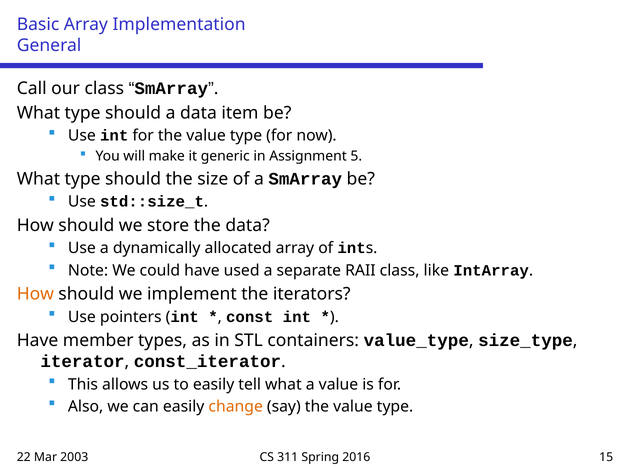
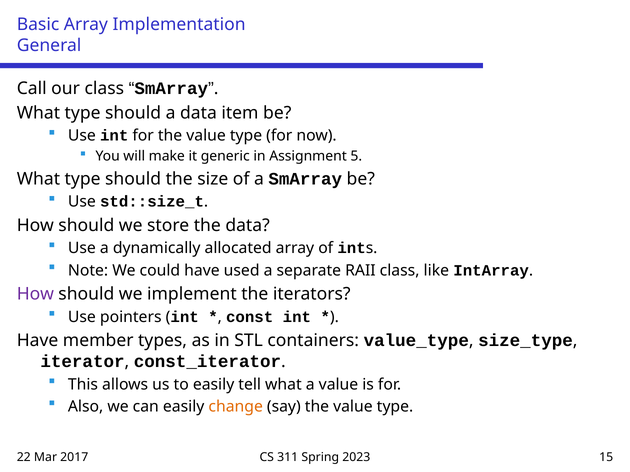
How colour: orange -> purple (35, 294)
2003: 2003 -> 2017 (74, 458)
2016: 2016 -> 2023 (356, 458)
